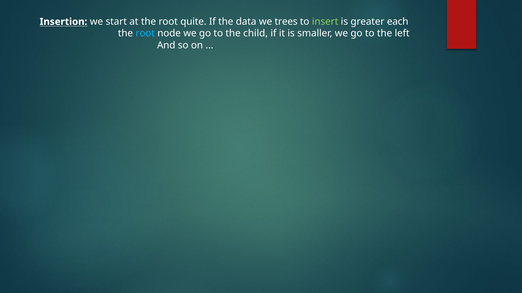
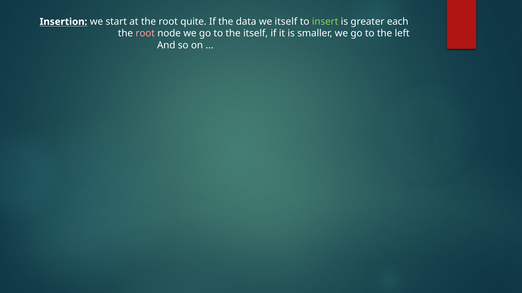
we trees: trees -> itself (286, 22)
root colour: light blue -> pink (145, 33)
the child: child -> itself (256, 33)
